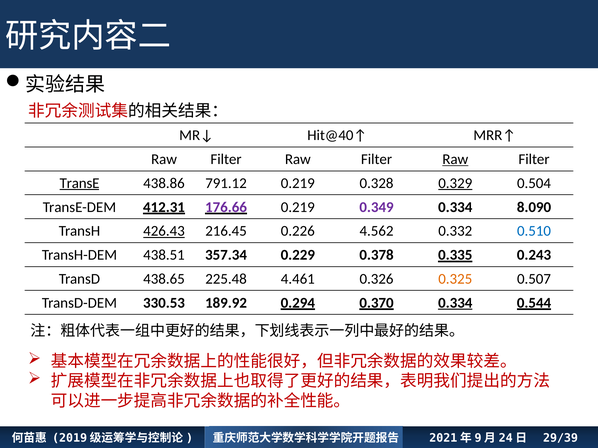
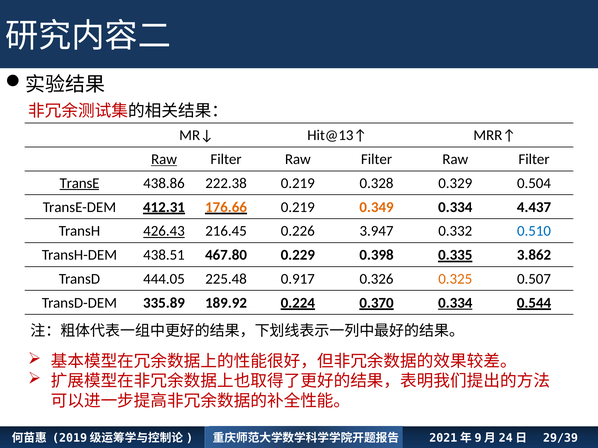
Hit@40↑: Hit@40↑ -> Hit@13↑ (337, 135)
Raw underline: none -> present (164, 159)
Raw underline: present -> none (455, 159)
791.12: 791.12 -> 222.38 (226, 183)
0.329 underline: present -> none (455, 183)
176.66 colour: purple -> orange (226, 207)
0.349 colour: purple -> orange (377, 207)
8.090: 8.090 -> 4.437 (534, 207)
4.562: 4.562 -> 3.947 (377, 231)
357.34: 357.34 -> 467.80 (226, 255)
0.378: 0.378 -> 0.398 (377, 255)
0.243: 0.243 -> 3.862 (534, 255)
438.65: 438.65 -> 444.05 (164, 279)
4.461: 4.461 -> 0.917 (298, 279)
330.53: 330.53 -> 335.89 (164, 303)
0.294: 0.294 -> 0.224 (298, 303)
